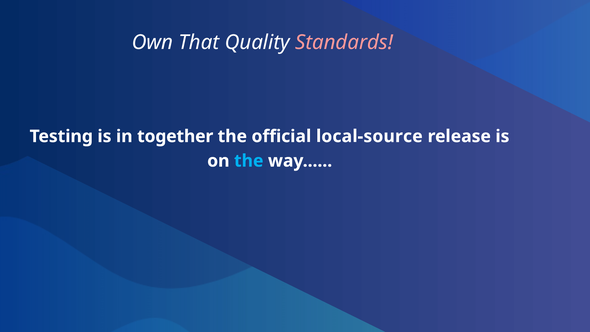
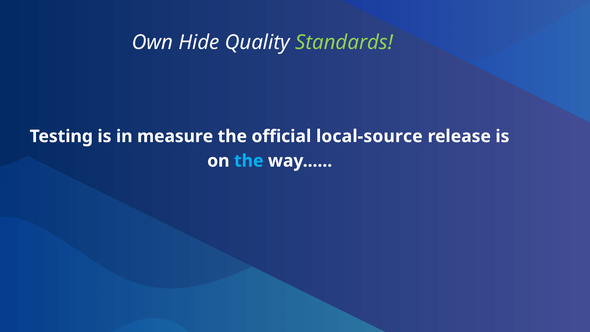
That: That -> Hide (199, 42)
Standards colour: pink -> light green (344, 42)
together: together -> measure (175, 136)
